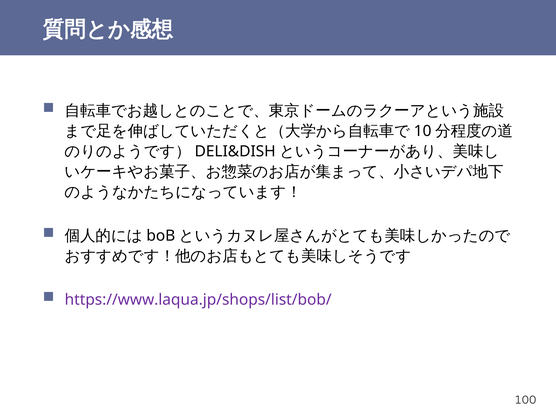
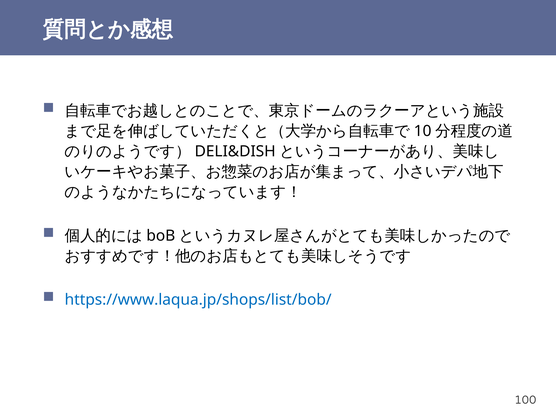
https://www.laqua.jp/shops/list/bob/ colour: purple -> blue (198, 300)
